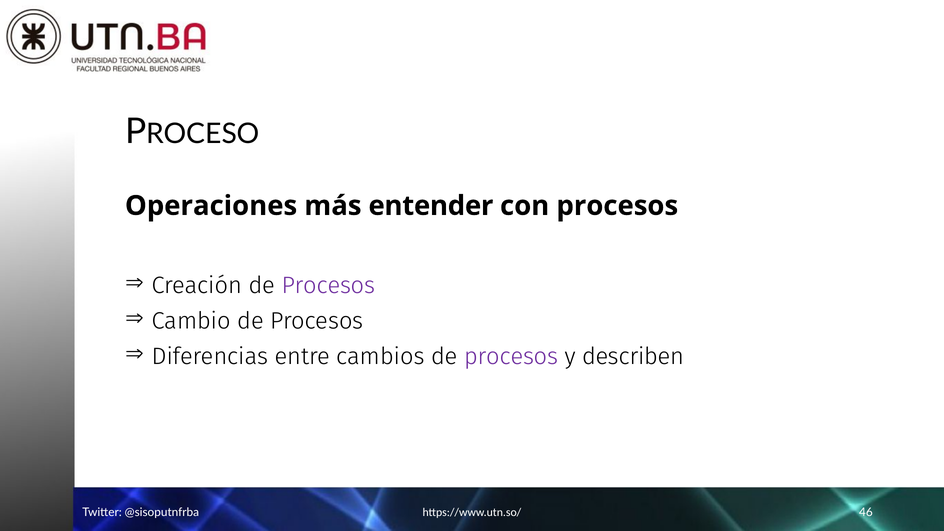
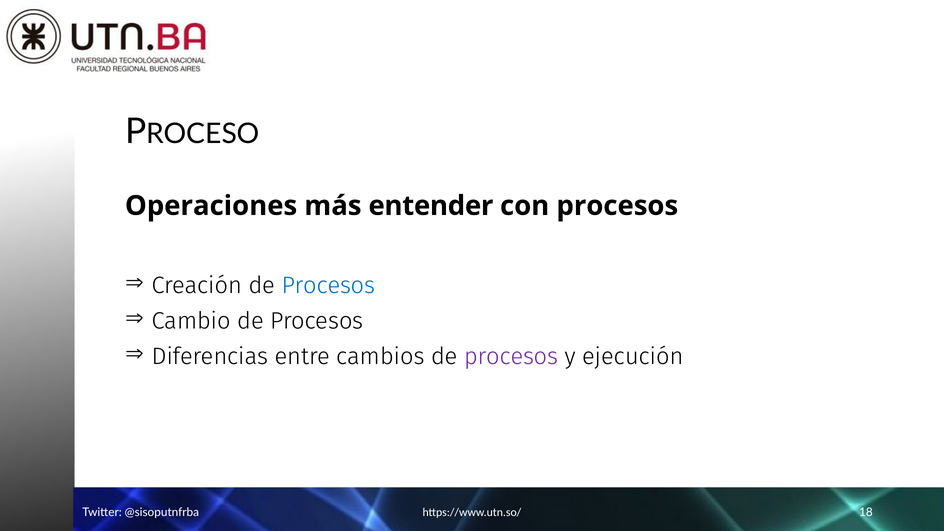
Procesos colour: purple -> blue (328, 286)
describen: describen -> ejecución (633, 356)
46: 46 -> 18 (866, 512)
